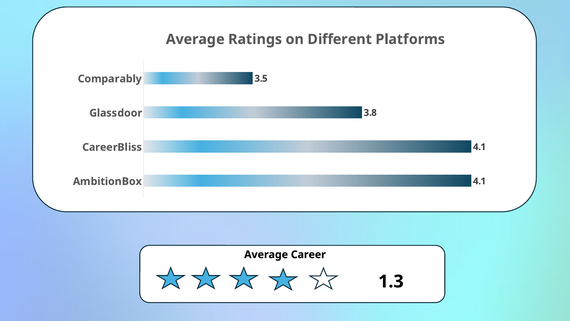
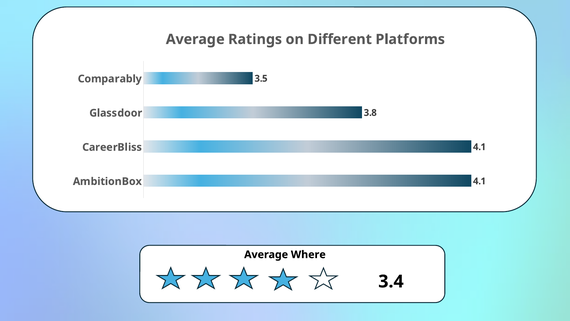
Career: Career -> Where (308, 254)
1.3: 1.3 -> 3.4 (391, 281)
